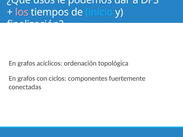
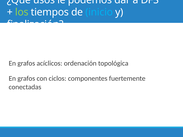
los colour: pink -> light green (22, 12)
